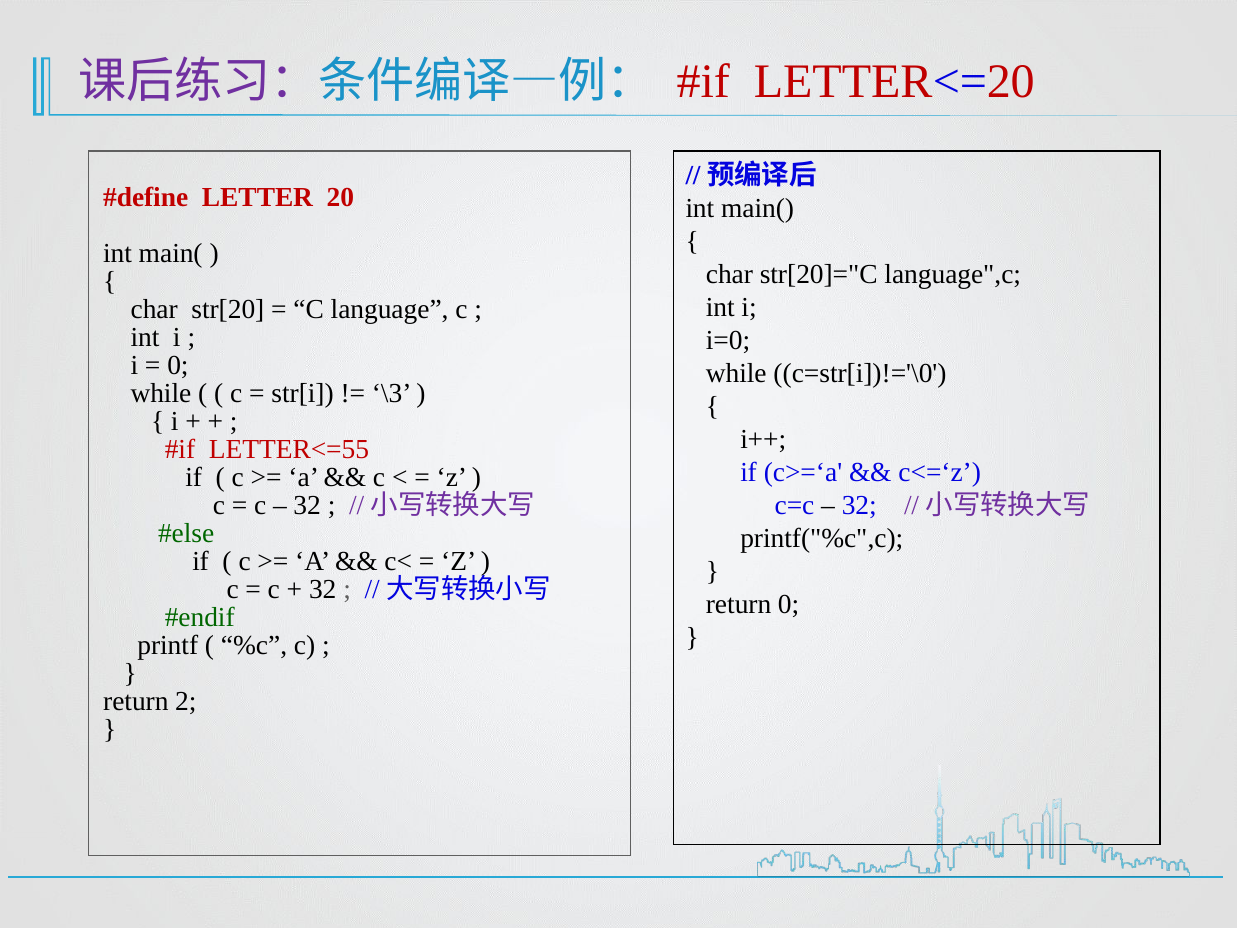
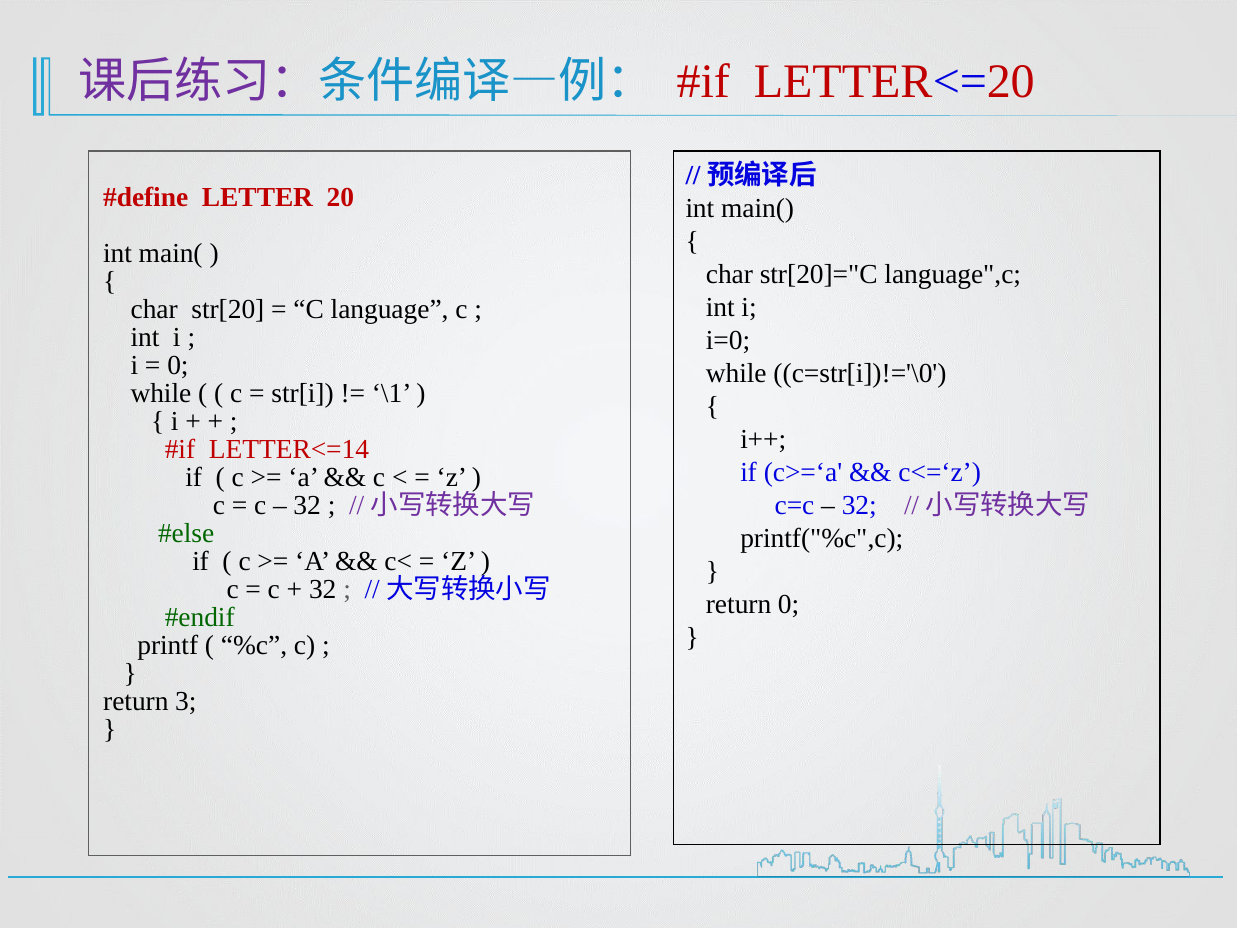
\3: \3 -> \1 (392, 393)
LETTER<=55: LETTER<=55 -> LETTER<=14 (289, 449)
2: 2 -> 3 (186, 701)
